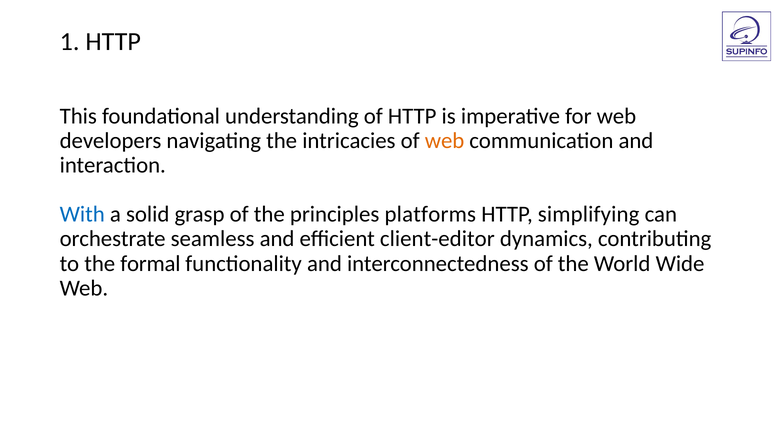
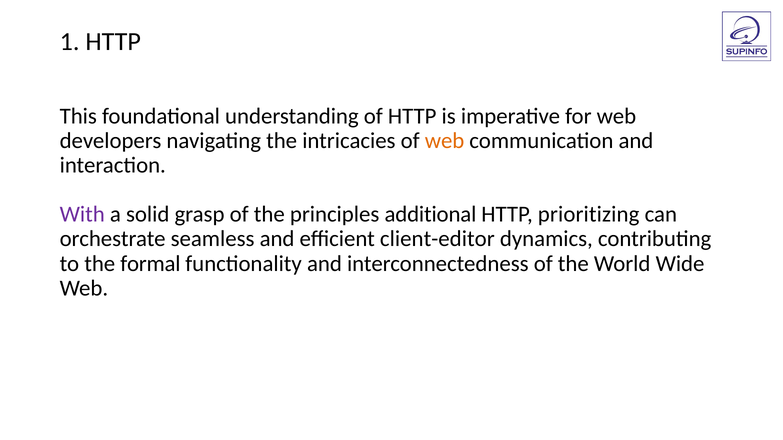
With colour: blue -> purple (82, 215)
platforms: platforms -> additional (430, 215)
simplifying: simplifying -> prioritizing (589, 215)
